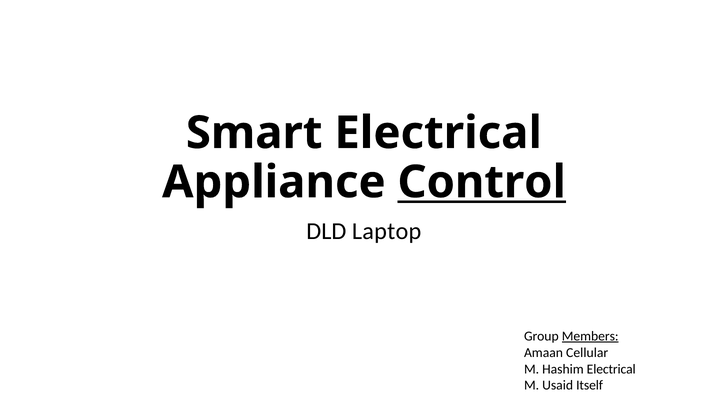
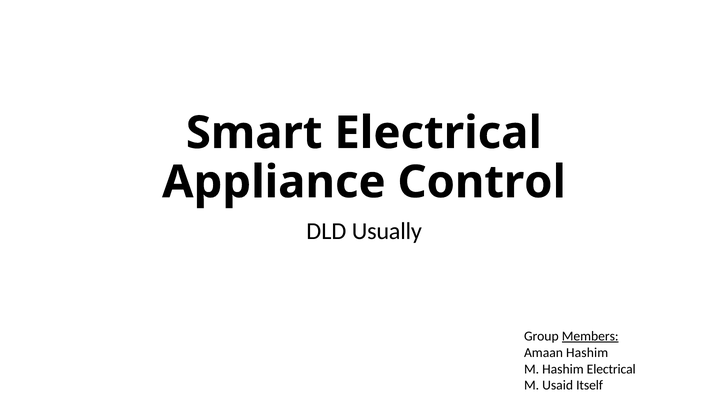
Control underline: present -> none (482, 182)
Laptop: Laptop -> Usually (387, 231)
Amaan Cellular: Cellular -> Hashim (587, 352)
